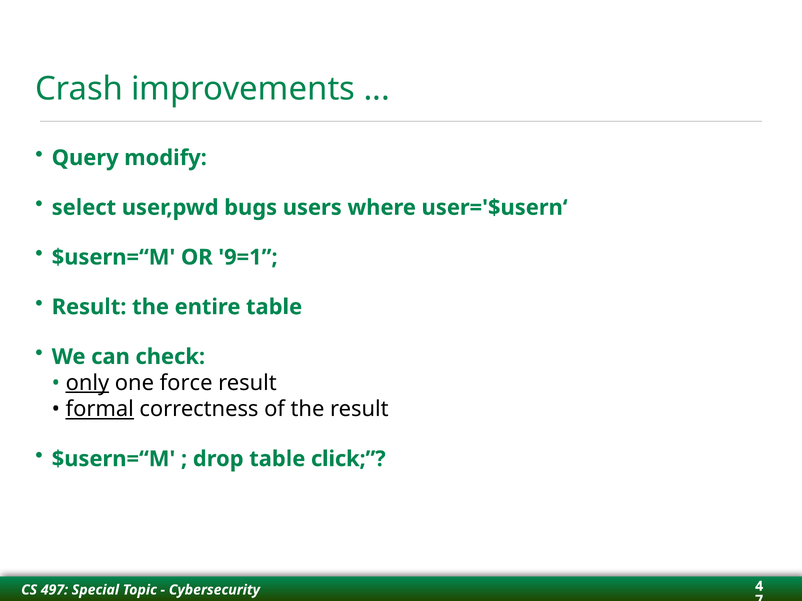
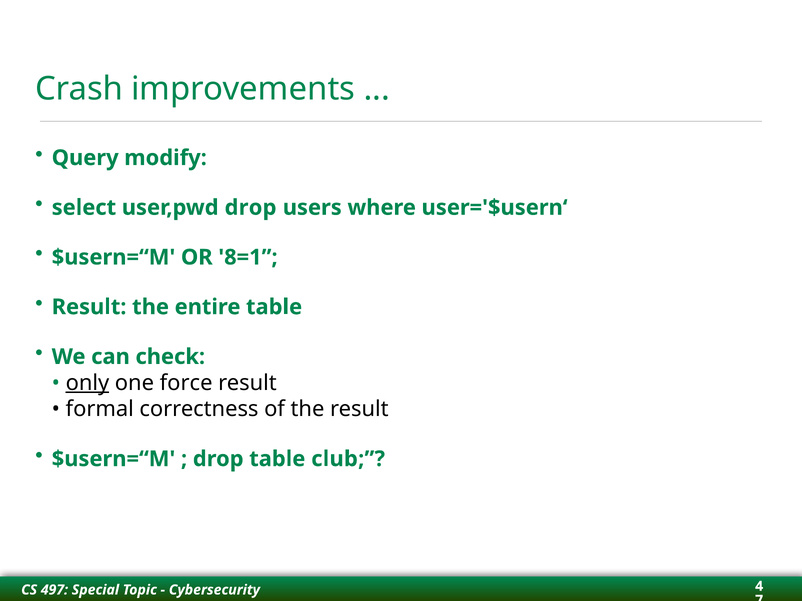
user,pwd bugs: bugs -> drop (251, 208)
9=1: 9=1 -> 8=1 (248, 257)
formal underline: present -> none (100, 410)
click: click -> club (348, 459)
